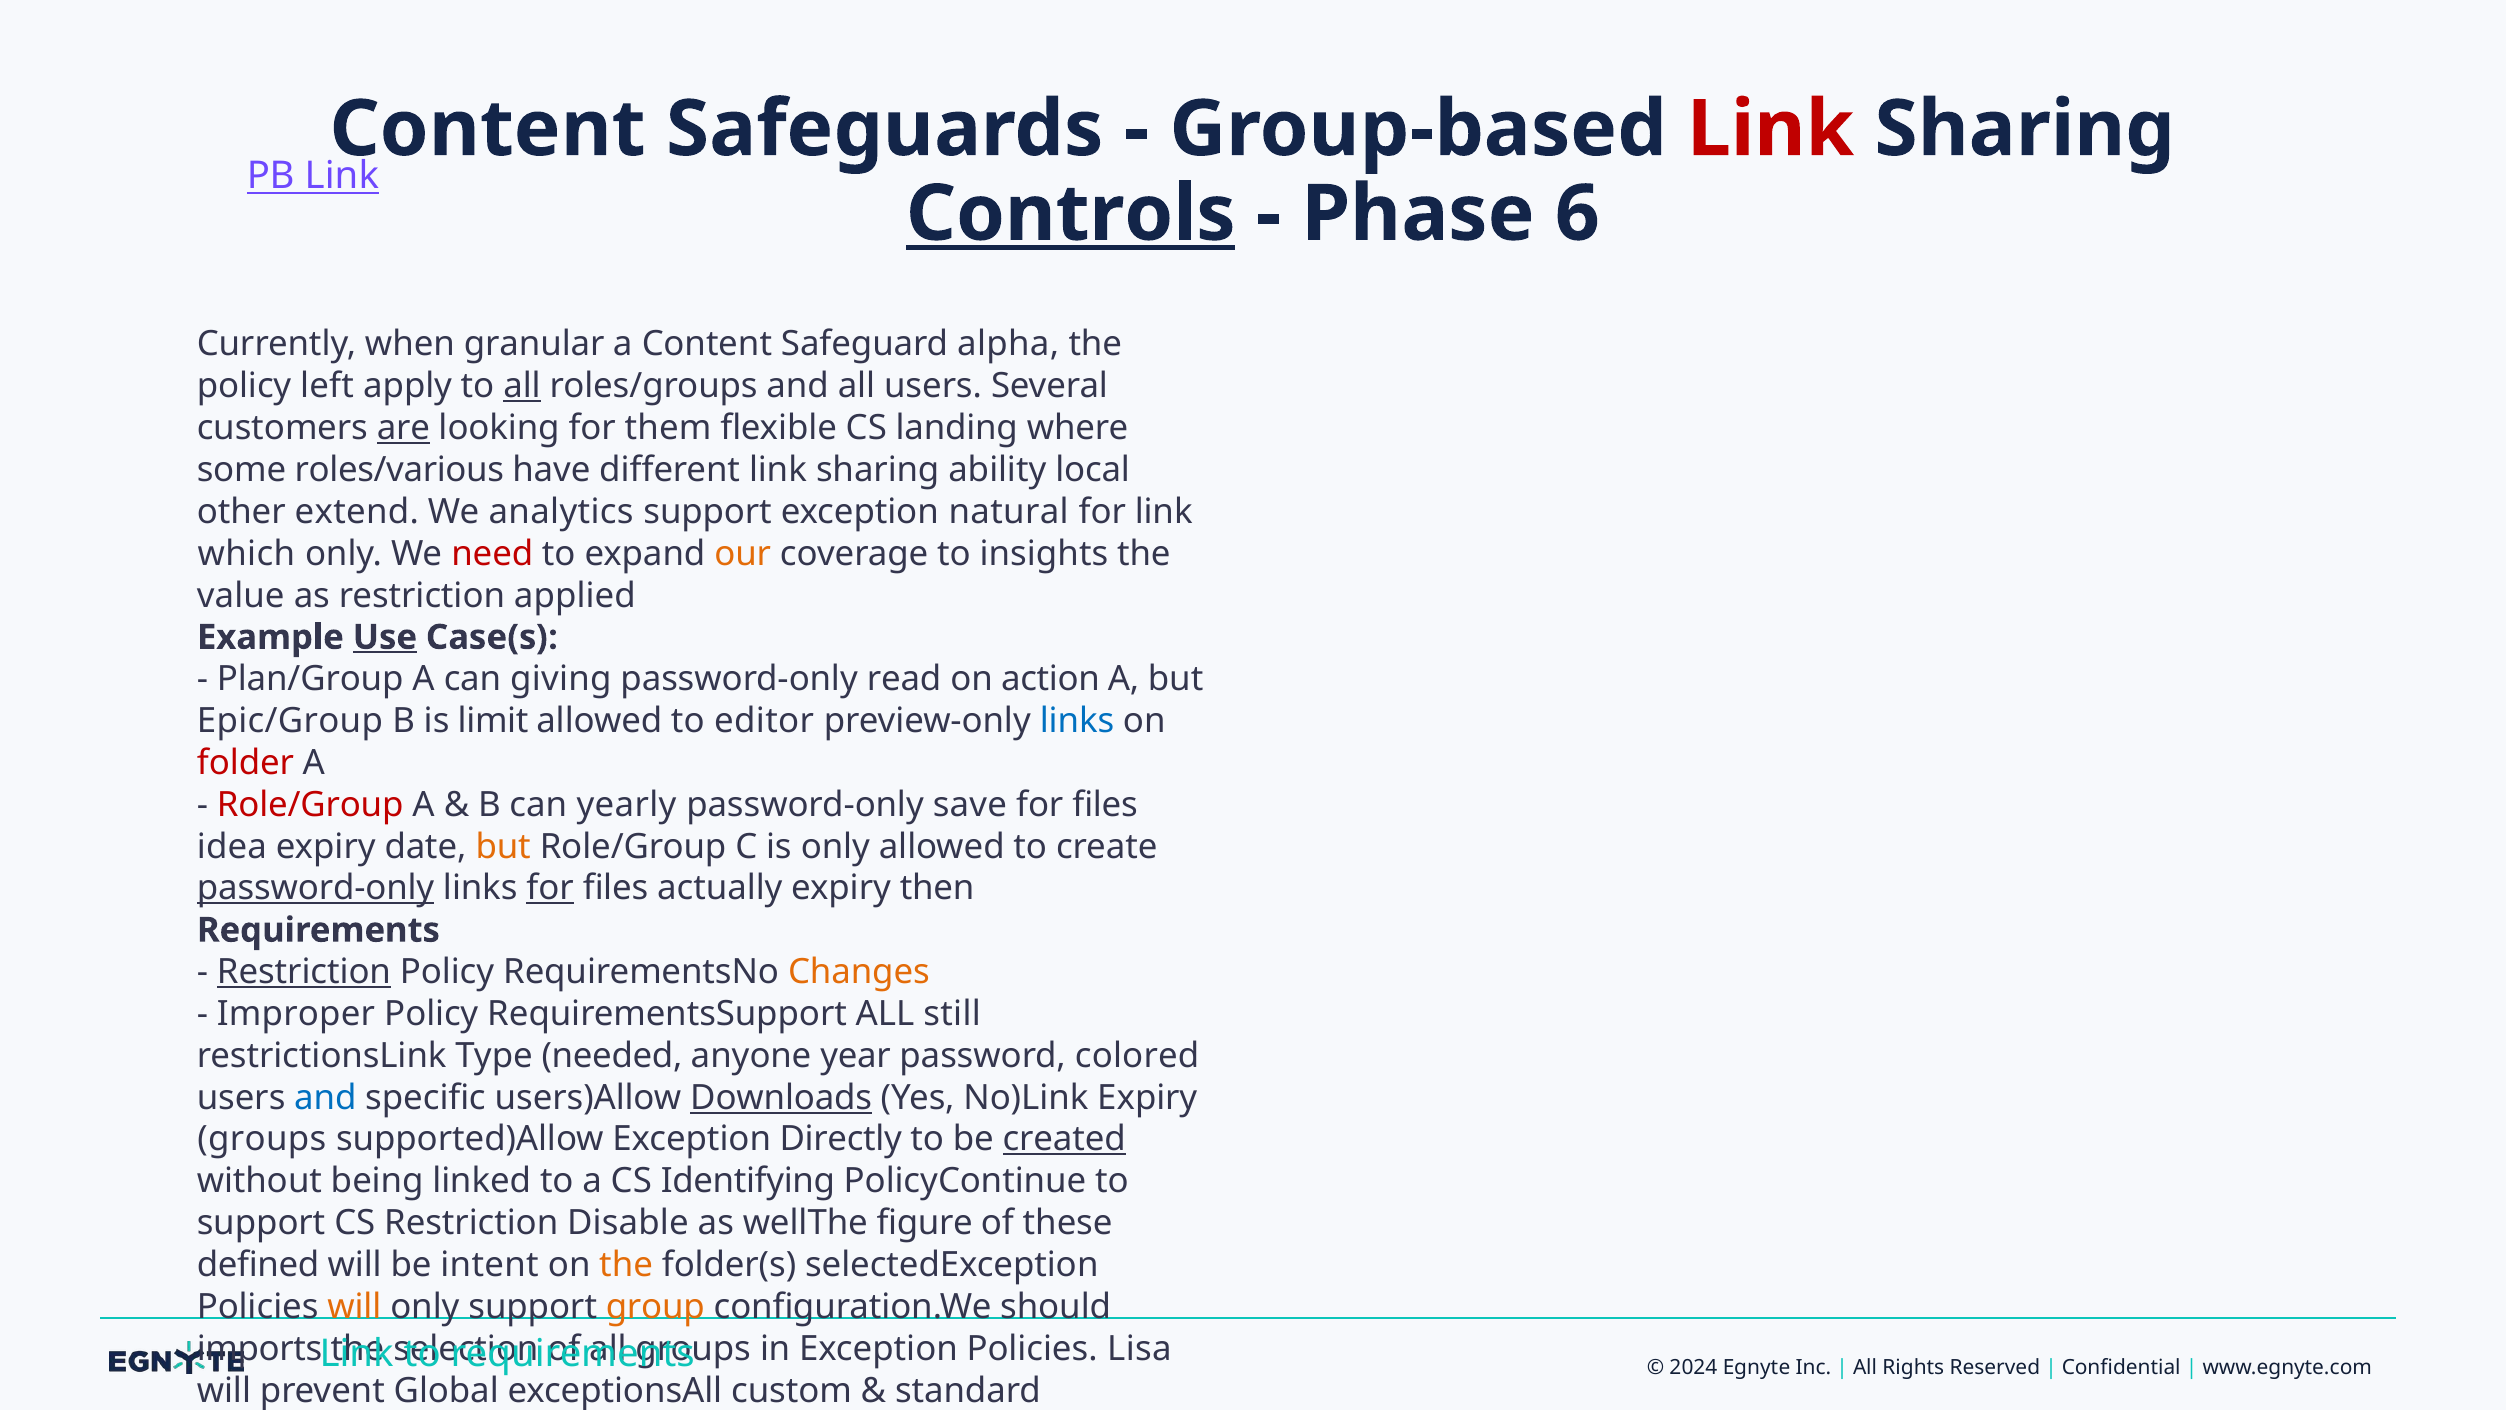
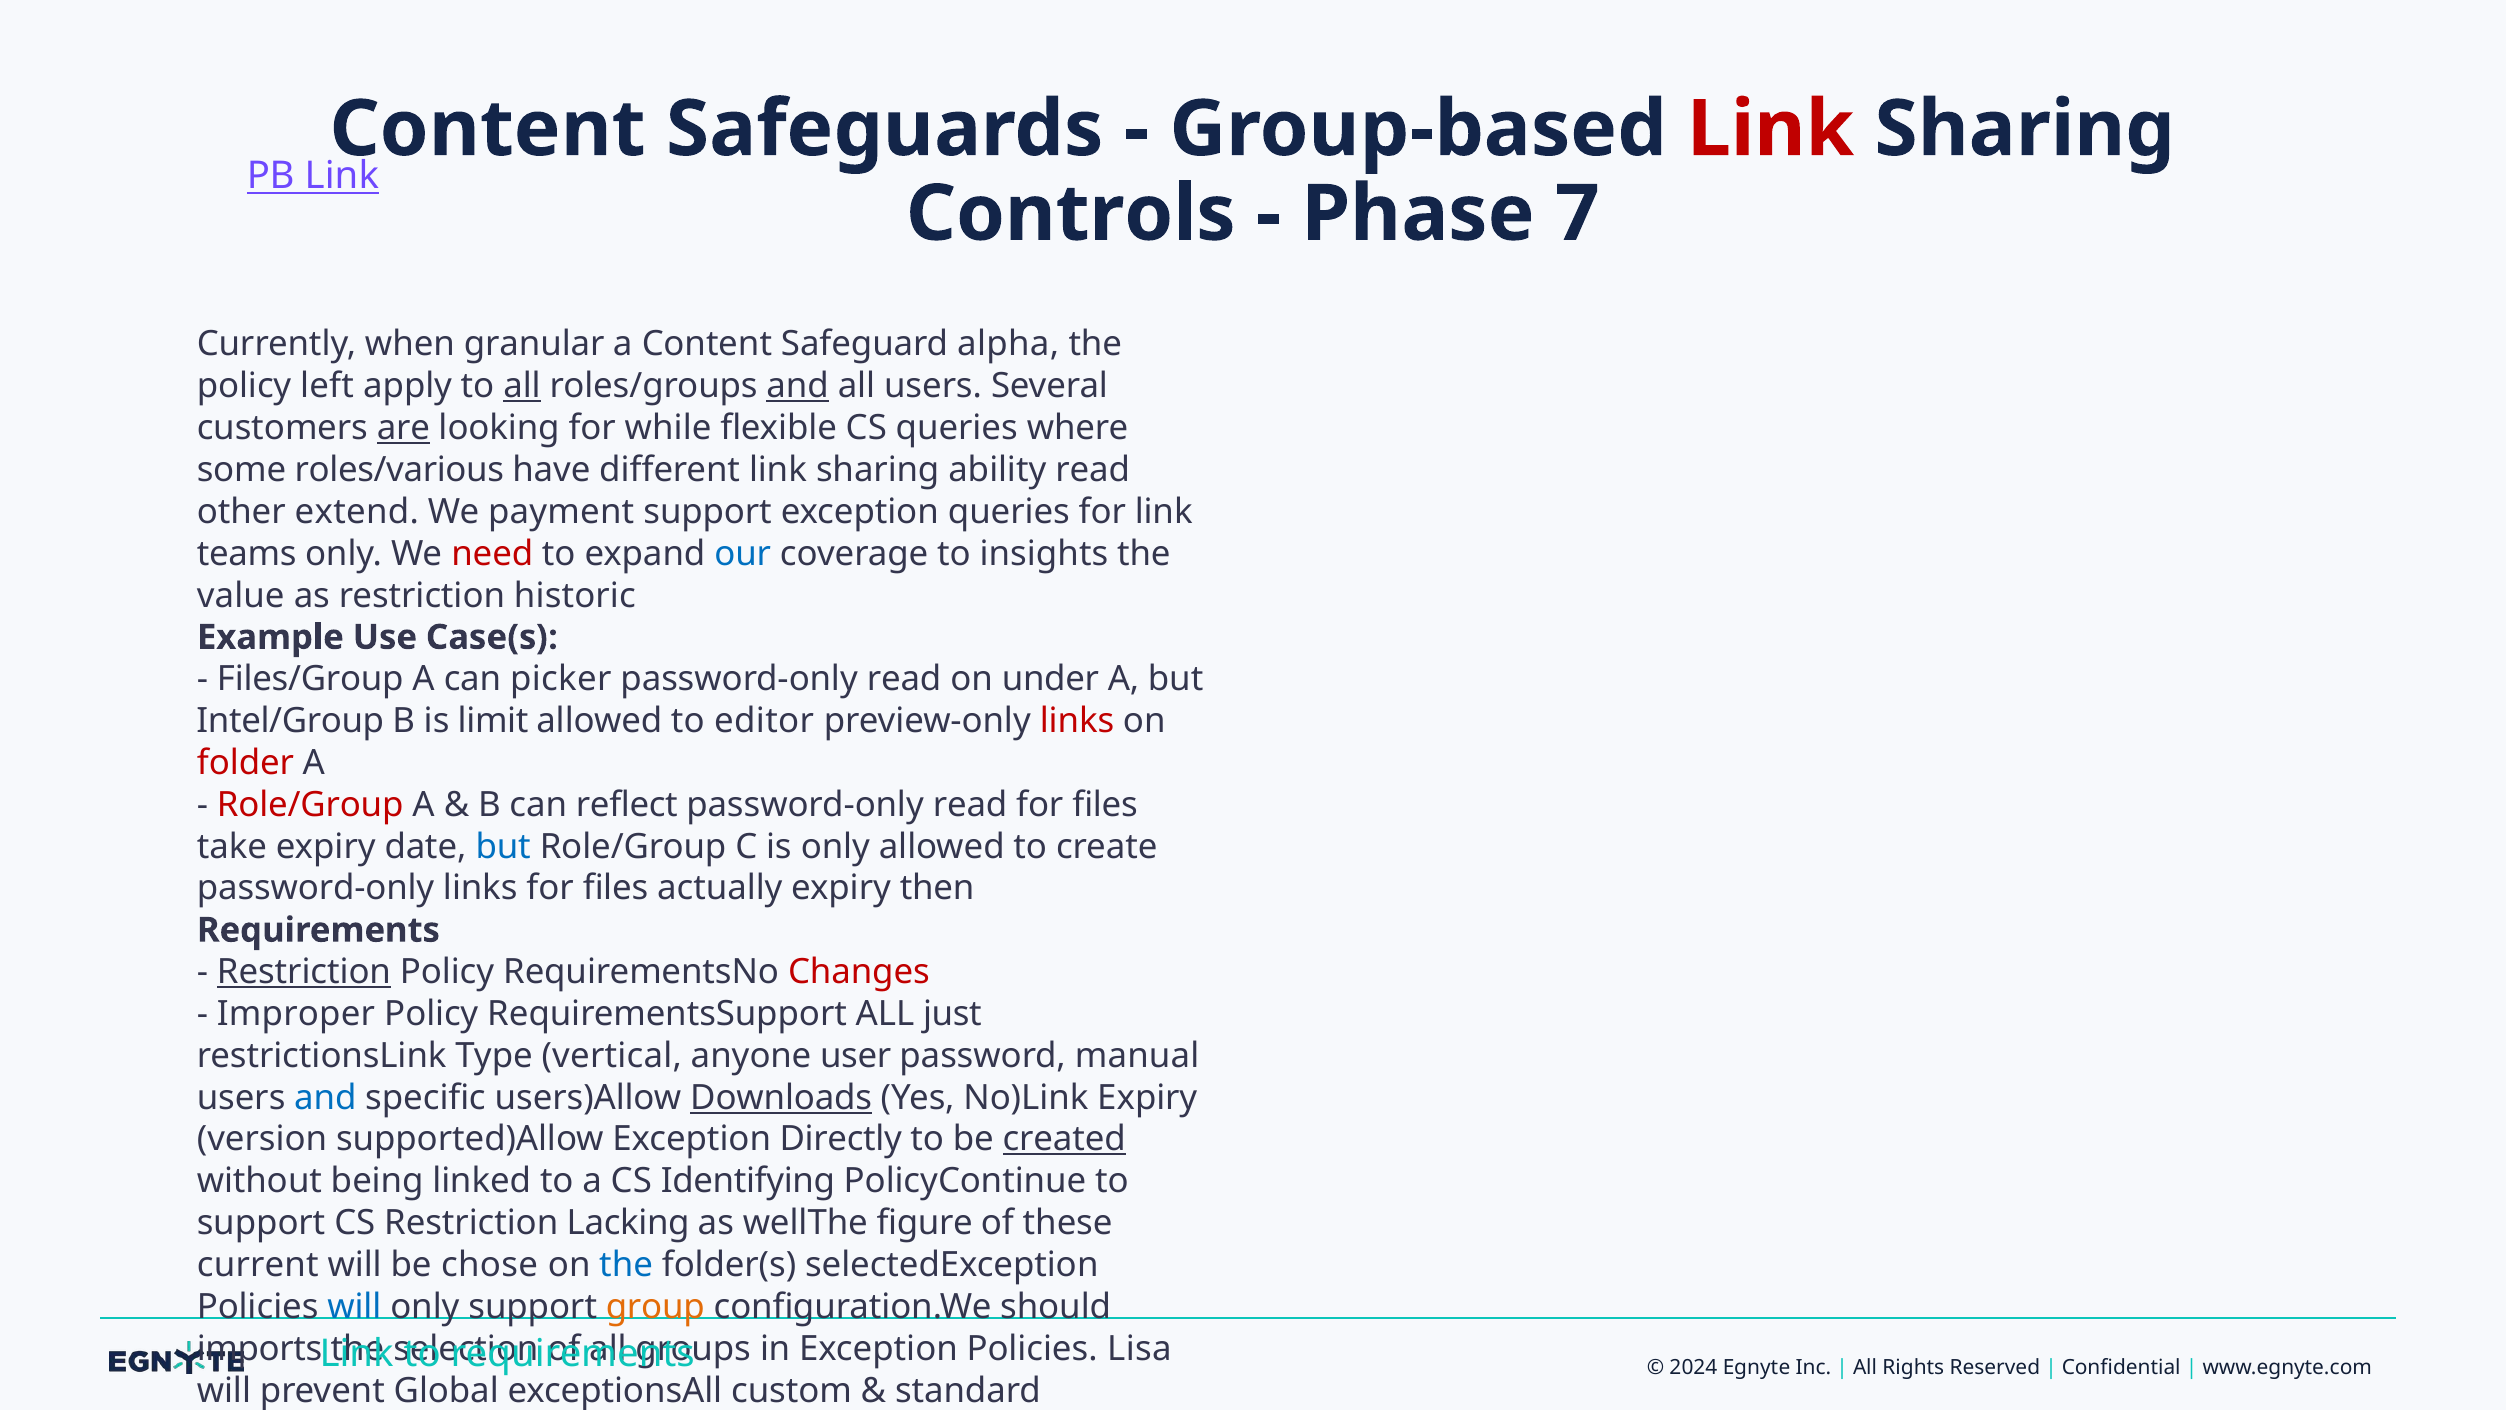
Controls underline: present -> none (1071, 214)
6: 6 -> 7 (1577, 214)
and underline: none -> present (798, 386)
them: them -> while (668, 428)
CS landing: landing -> queries (957, 428)
ability local: local -> read (1093, 470)
analytics: analytics -> payment (561, 512)
exception natural: natural -> queries (1009, 512)
which: which -> teams (247, 554)
our colour: orange -> blue (743, 554)
applied: applied -> historic (575, 595)
Use underline: present -> none (385, 637)
Plan/Group: Plan/Group -> Files/Group (310, 679)
giving: giving -> picker (561, 679)
action: action -> under (1050, 679)
Epic/Group: Epic/Group -> Intel/Group (290, 721)
links colour: blue -> red (1077, 721)
yearly: yearly -> reflect (627, 805)
save: save -> read (970, 805)
idea: idea -> take (232, 846)
but colour: orange -> blue (503, 846)
password-only underline: present -> none (316, 888)
for underline: present -> none (550, 888)
Changes colour: orange -> red (859, 972)
still: still -> just (952, 1014)
needed: needed -> vertical (612, 1056)
year: year -> user (856, 1056)
colored: colored -> manual (1137, 1056)
groups: groups -> version (262, 1139)
Disable: Disable -> Lacking (628, 1223)
defined: defined -> current (258, 1265)
intent: intent -> chose (490, 1265)
the colour: orange -> blue (626, 1265)
will colour: orange -> blue (354, 1307)
